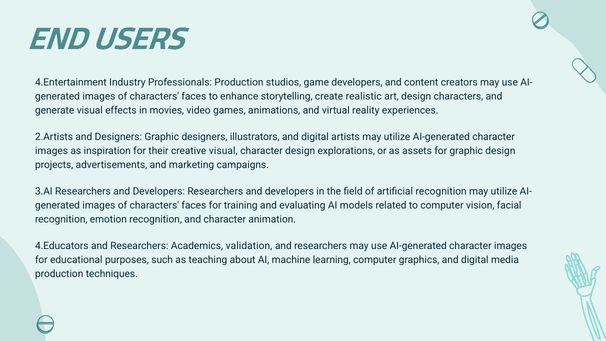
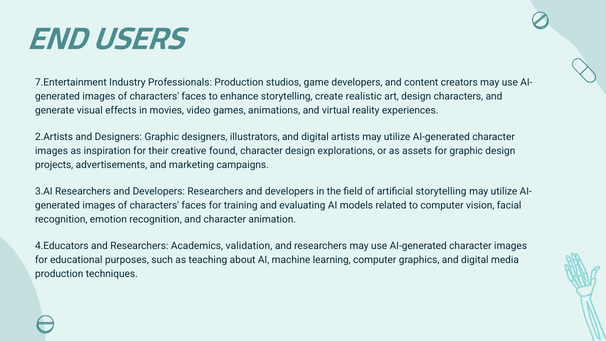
4.Entertainment: 4.Entertainment -> 7.Entertainment (71, 83)
creative visual: visual -> found (223, 151)
artificial recognition: recognition -> storytelling (441, 191)
